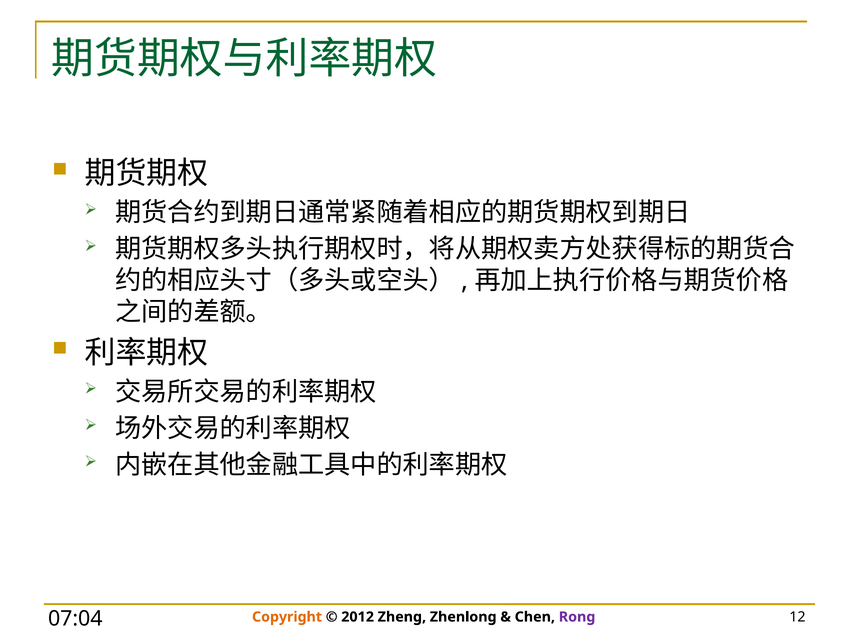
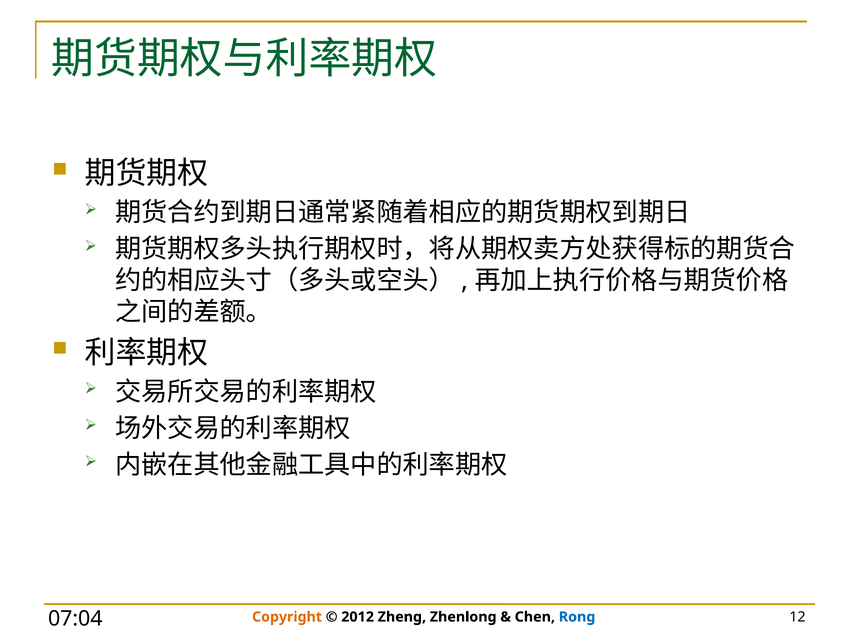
Rong colour: purple -> blue (577, 618)
